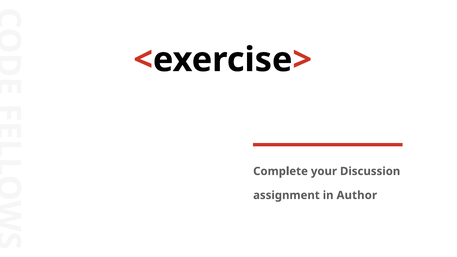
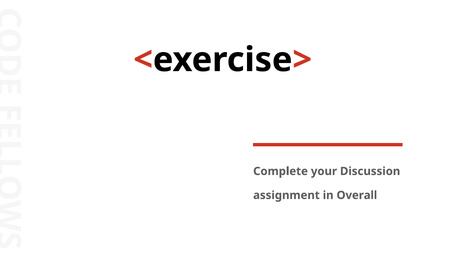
Author: Author -> Overall (357, 195)
